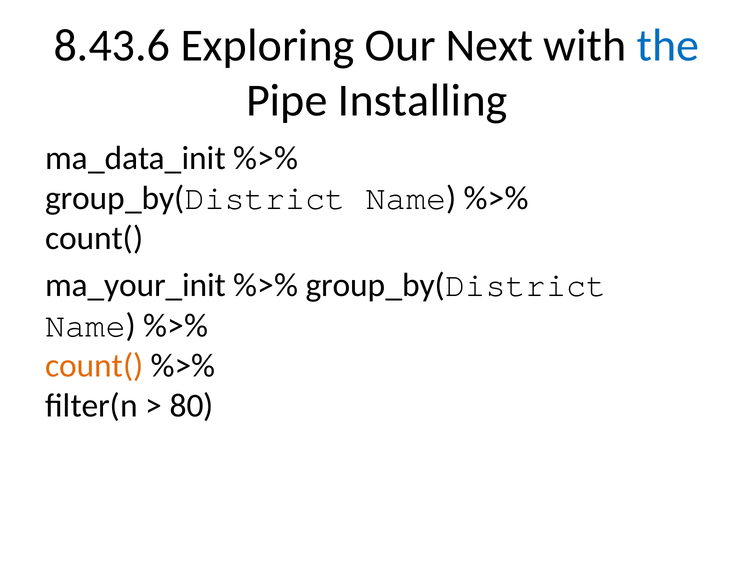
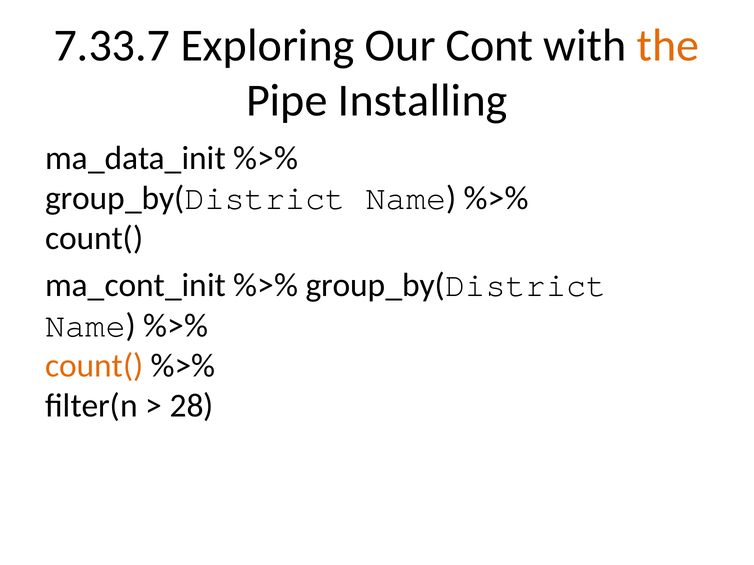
8.43.6: 8.43.6 -> 7.33.7 (112, 45)
Next: Next -> Cont (490, 45)
the colour: blue -> orange (668, 45)
ma_your_init: ma_your_init -> ma_cont_init (136, 286)
80: 80 -> 28 (192, 406)
